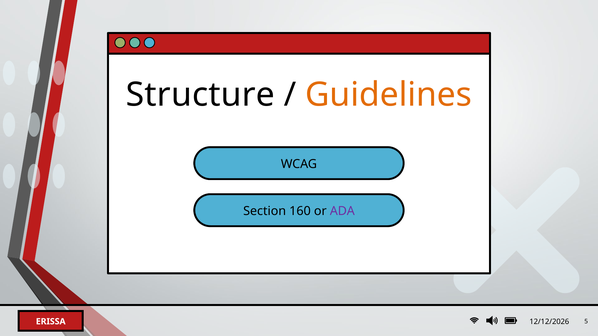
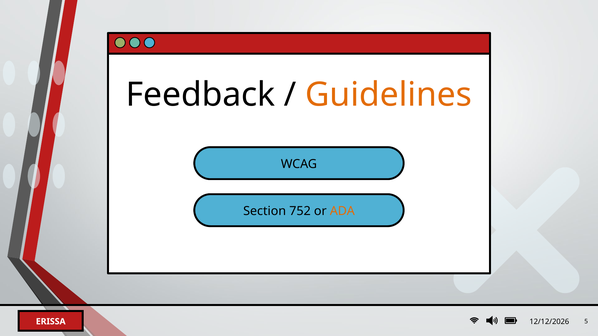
Structure: Structure -> Feedback (201, 95)
160: 160 -> 752 (300, 211)
ADA colour: purple -> orange (342, 211)
